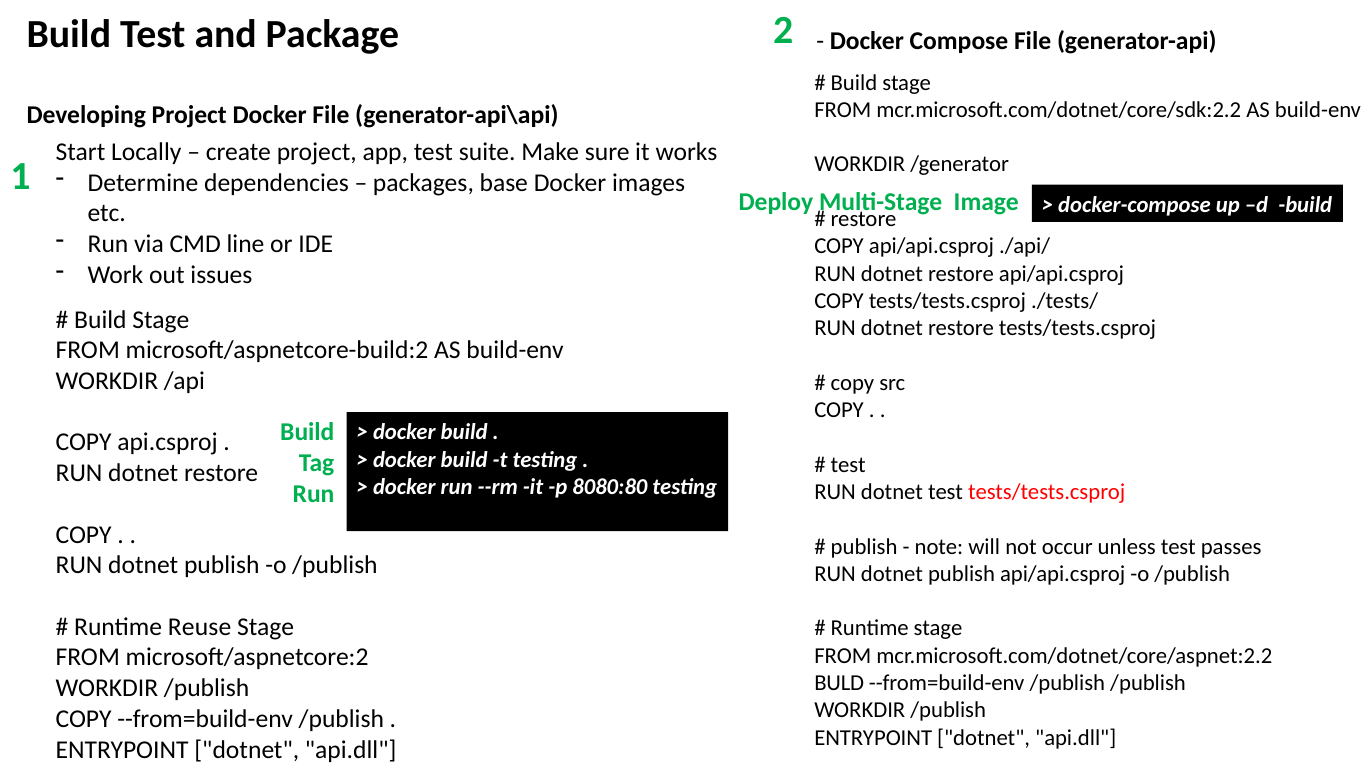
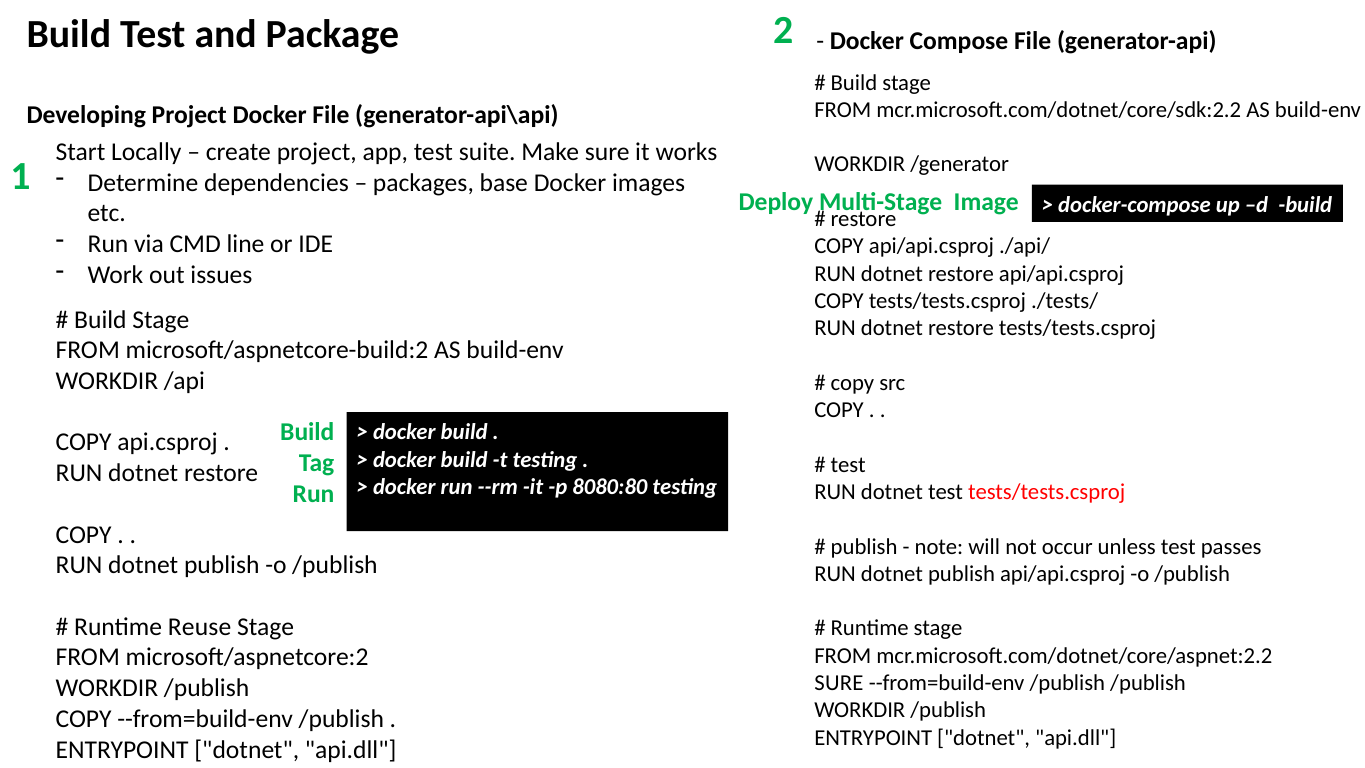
BULD: BULD -> SURE (839, 683)
